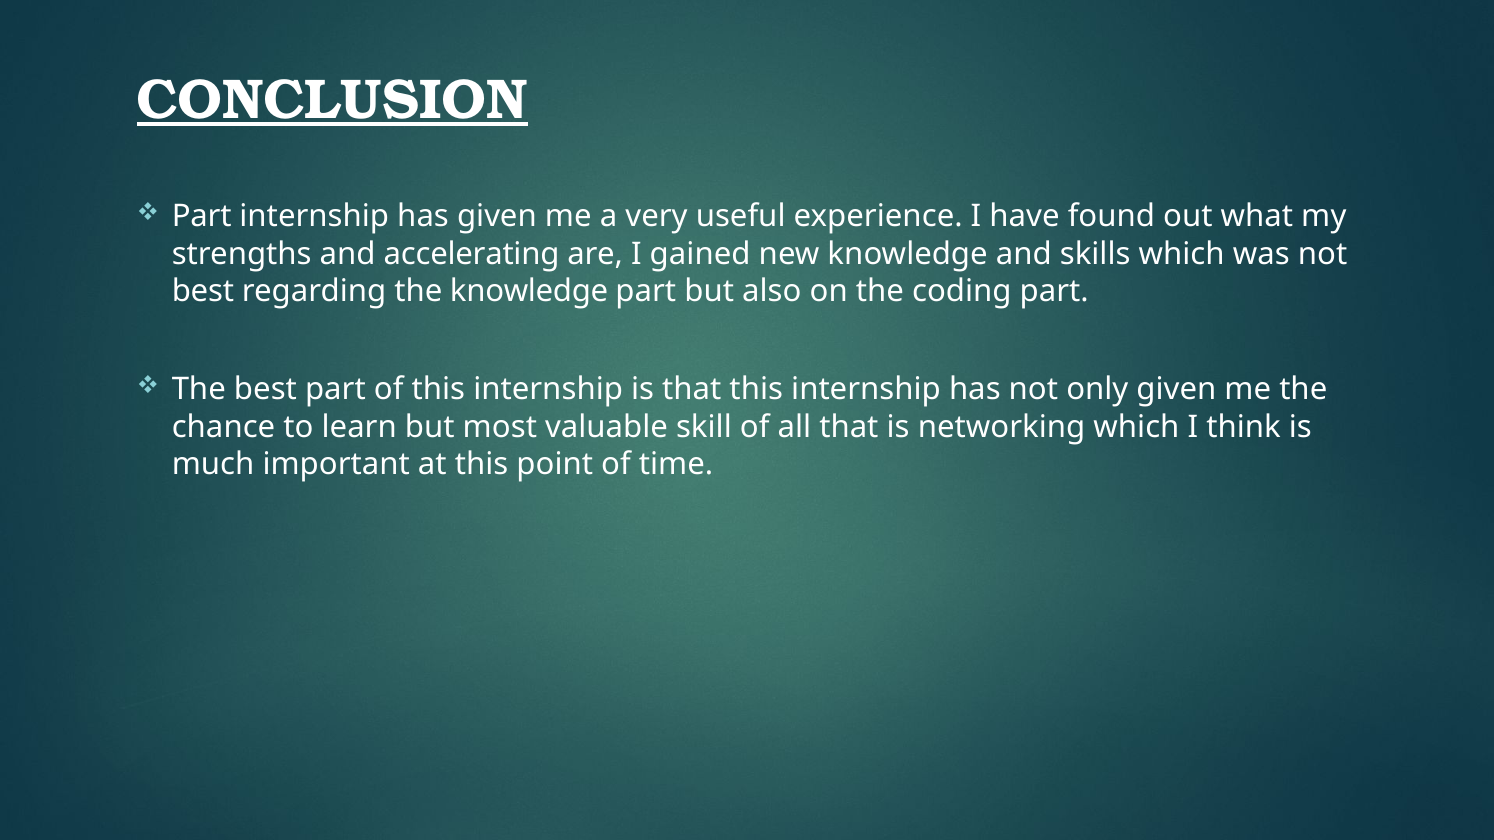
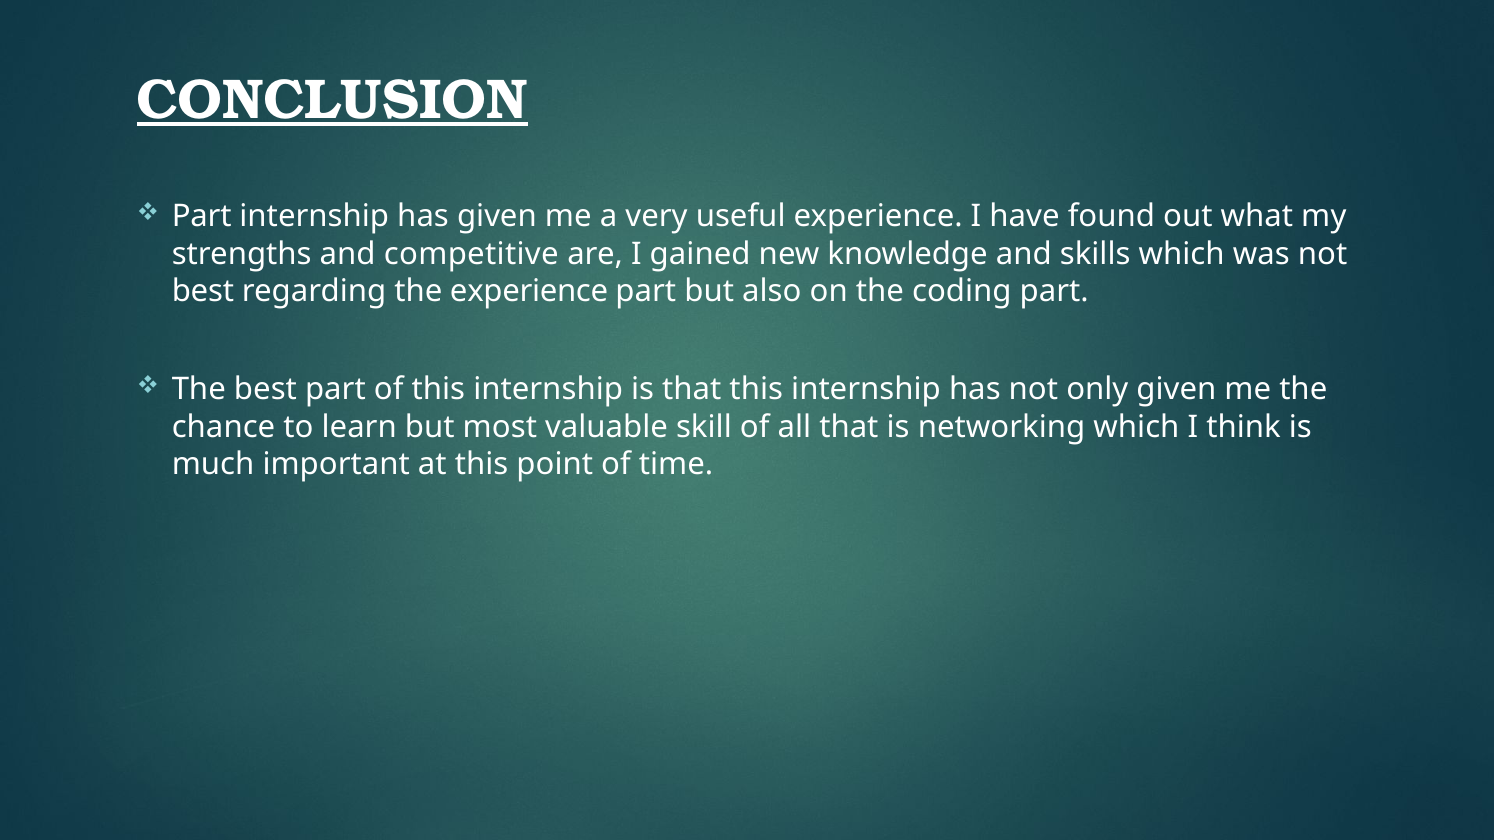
accelerating: accelerating -> competitive (471, 254)
the knowledge: knowledge -> experience (529, 291)
